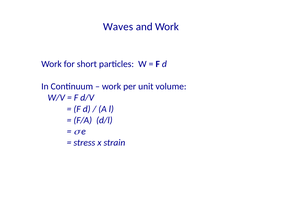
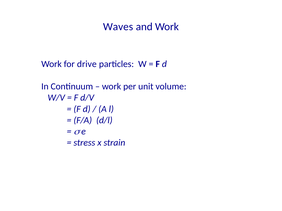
short: short -> drive (87, 64)
